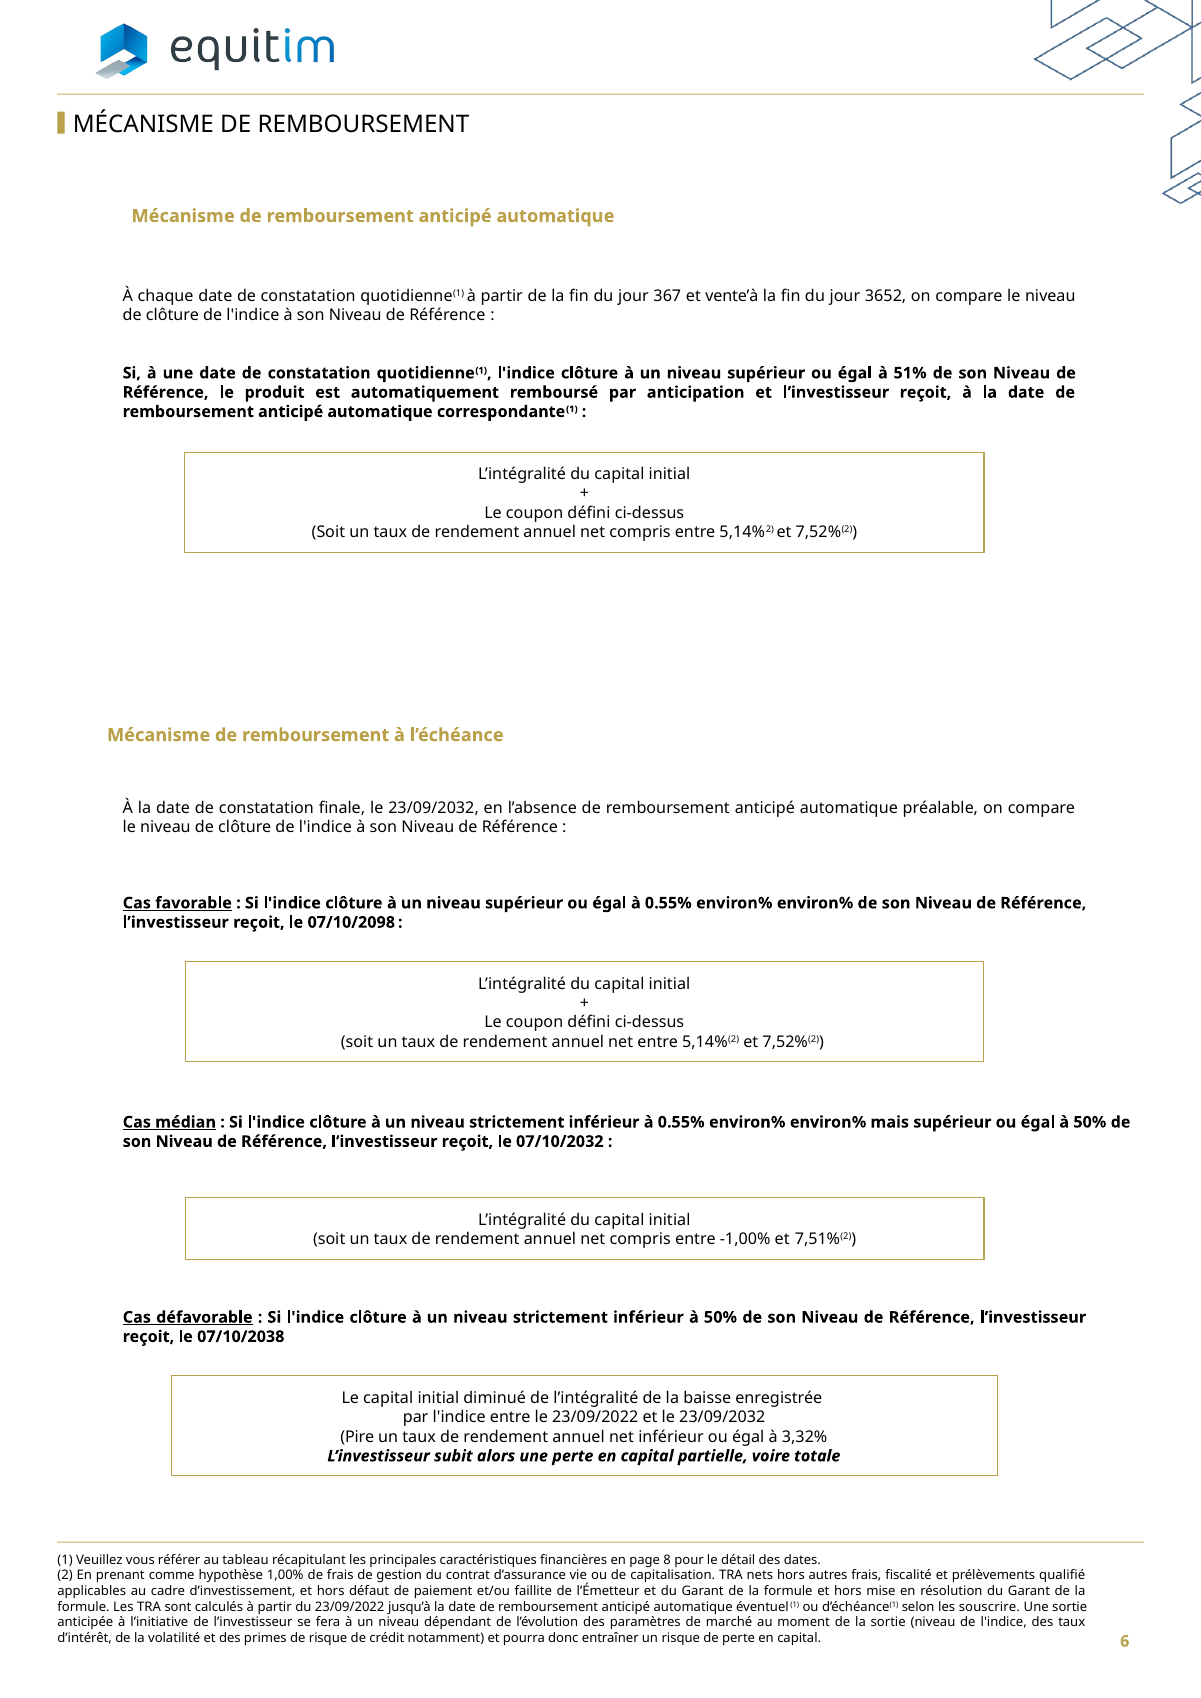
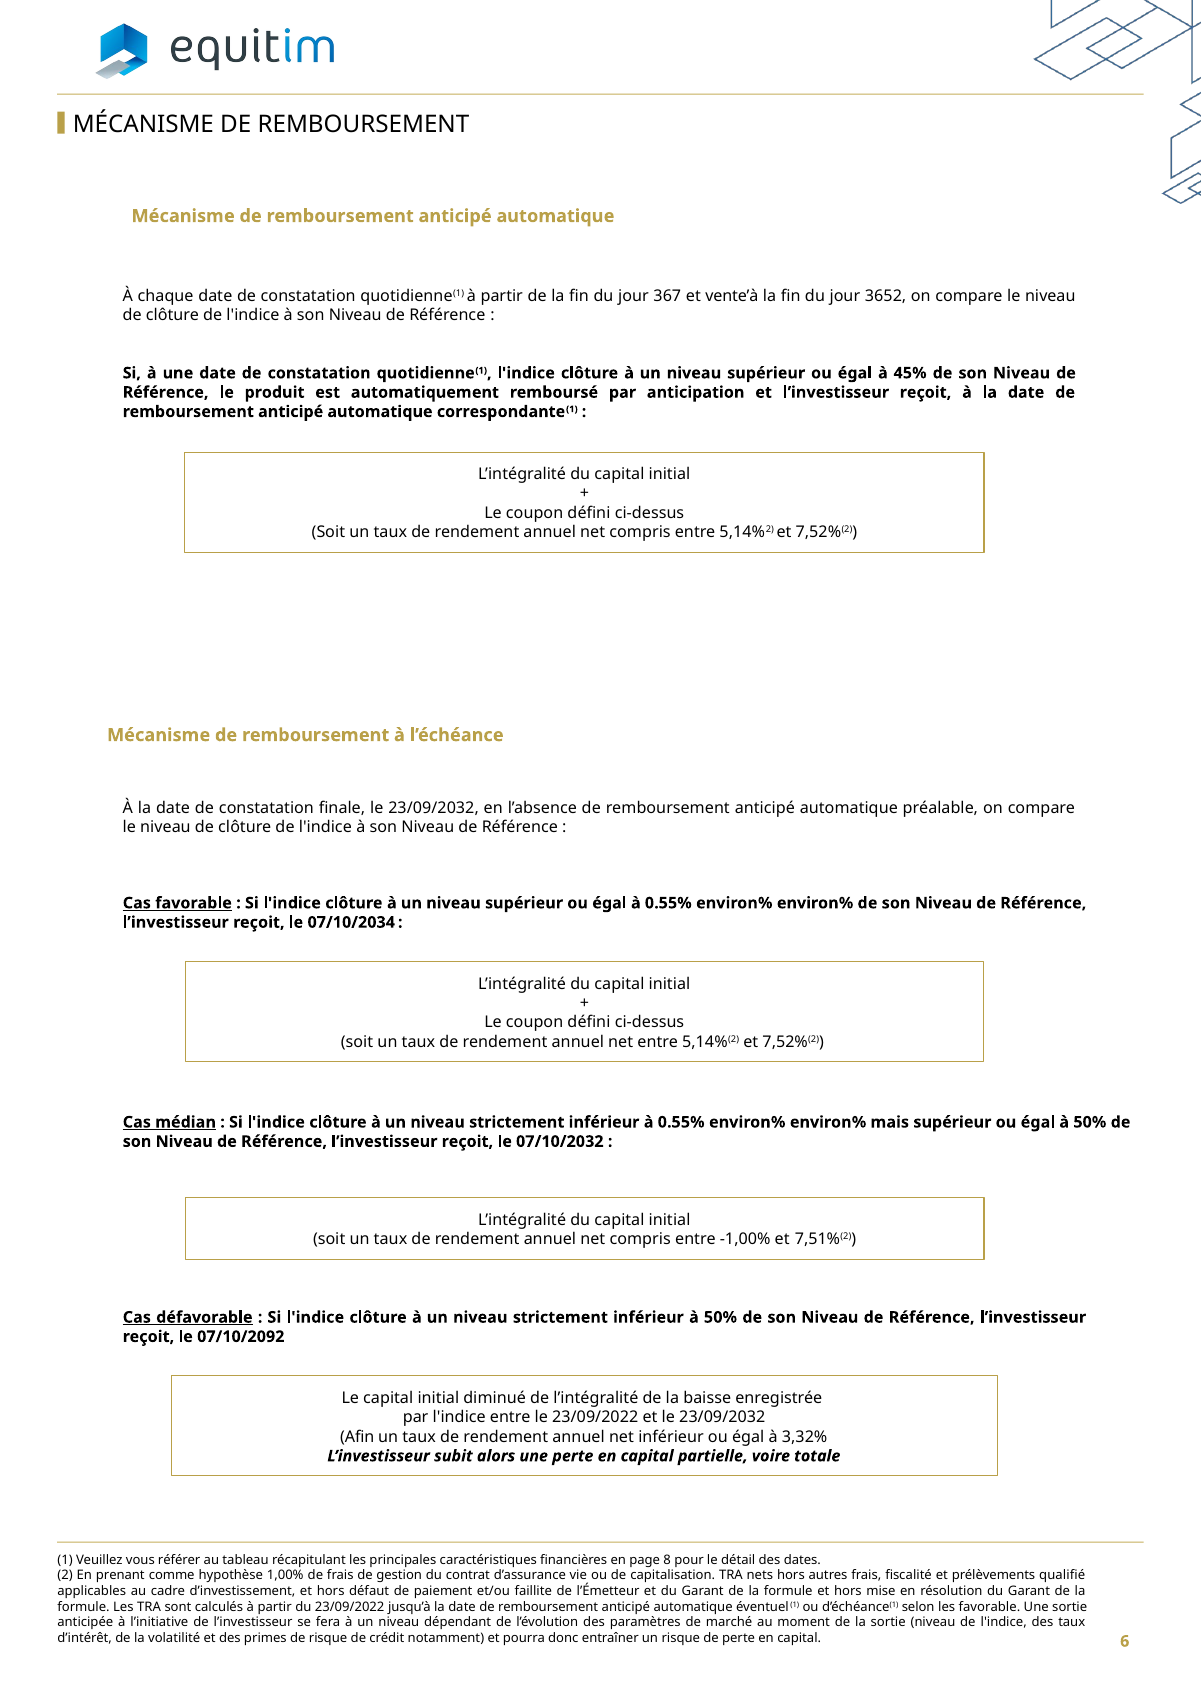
51%: 51% -> 45% (910, 373)
07/10/2098: 07/10/2098 -> 07/10/2034 (351, 923)
07/10/2038: 07/10/2038 -> 07/10/2092 (241, 1337)
Pire: Pire -> Afin (357, 1437)
les souscrire: souscrire -> favorable (989, 1607)
